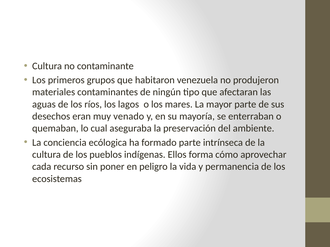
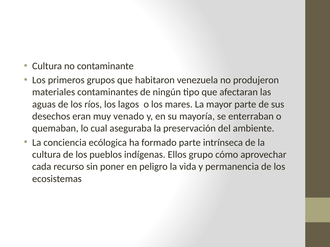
forma: forma -> grupo (201, 155)
